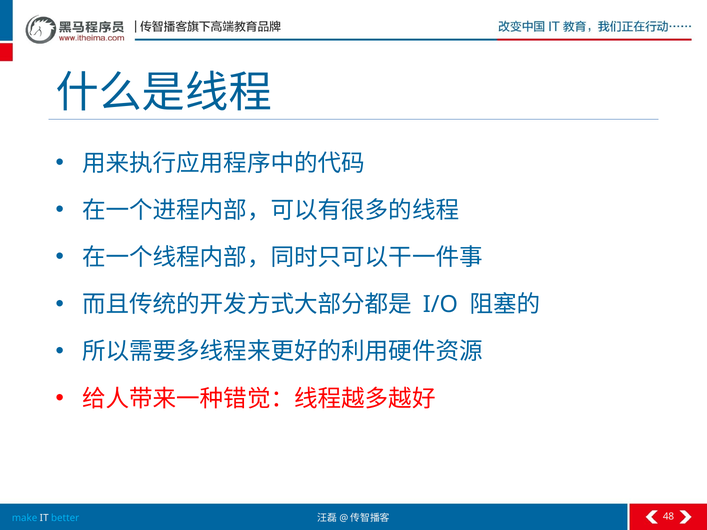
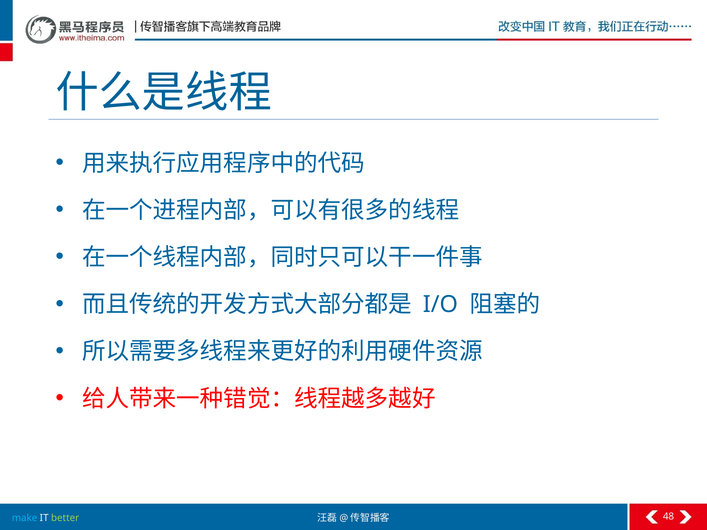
better colour: light blue -> light green (65, 518)
